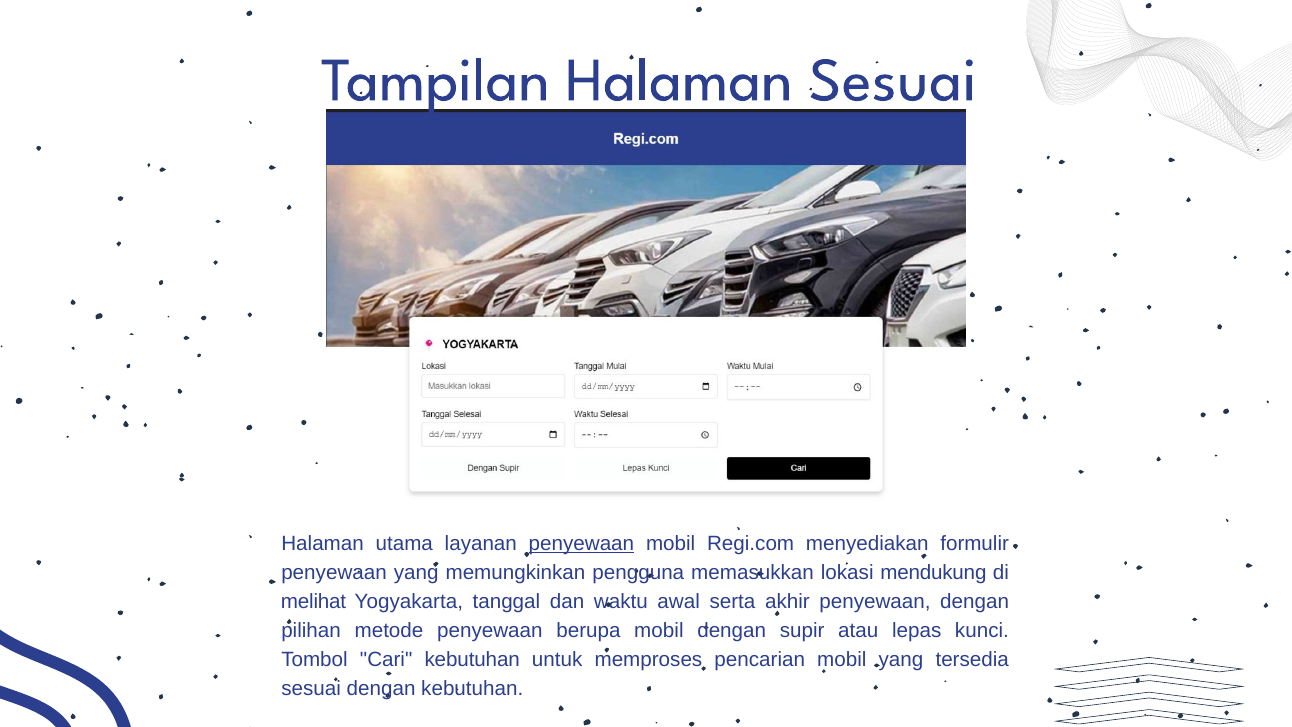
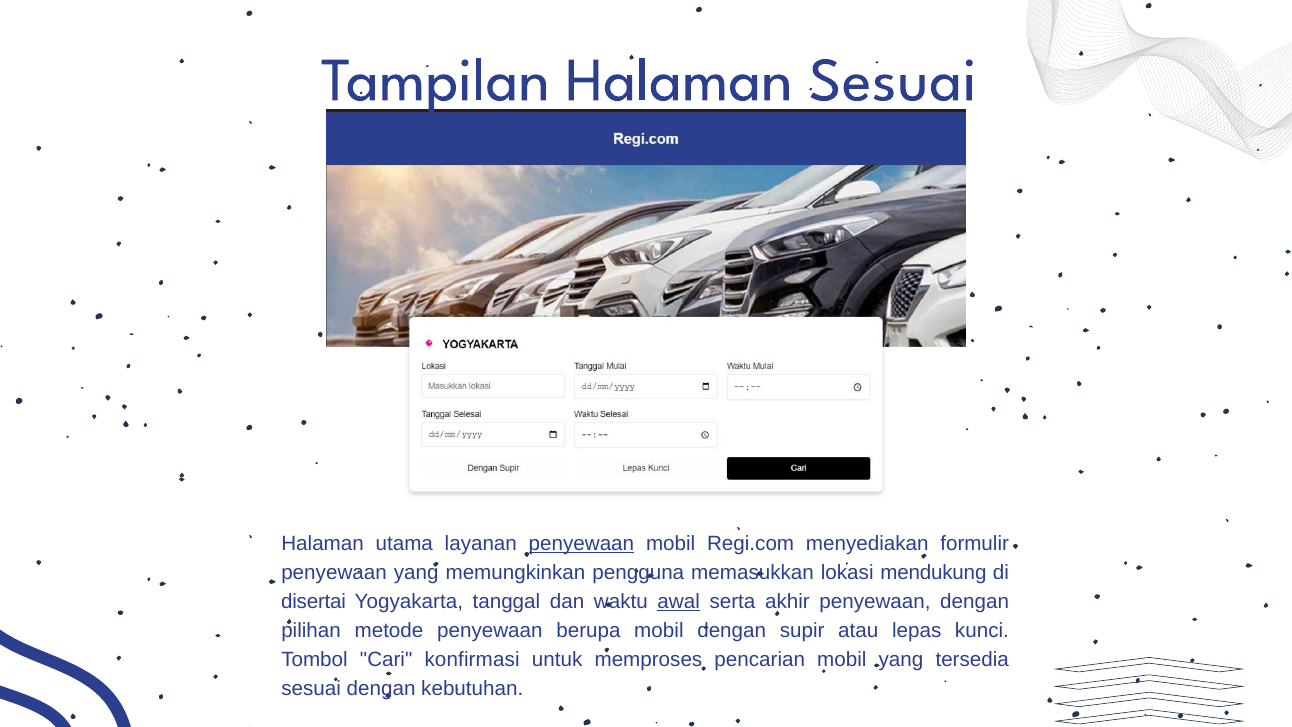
melihat: melihat -> disertai (314, 601)
awal underline: none -> present (679, 601)
Cari kebutuhan: kebutuhan -> konfirmasi (472, 659)
